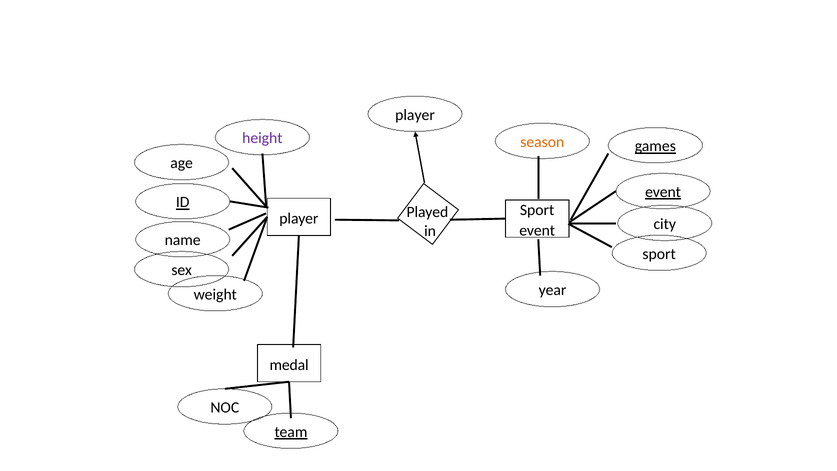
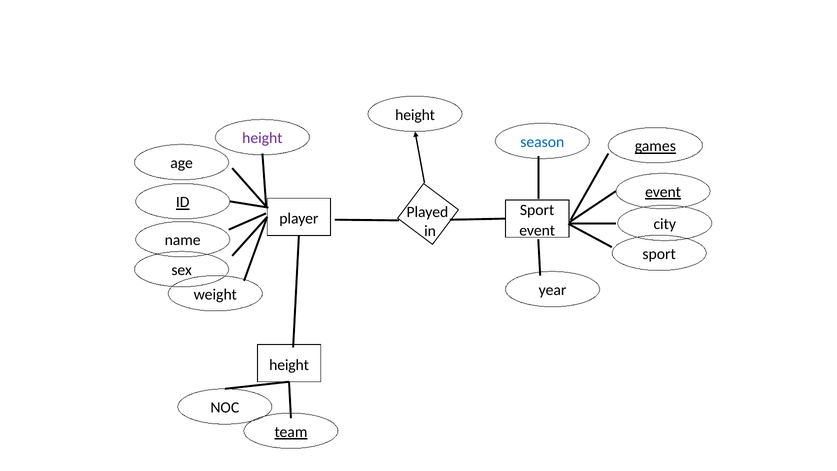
player: player -> height (415, 115)
season colour: orange -> blue (542, 142)
medal: medal -> height (289, 365)
